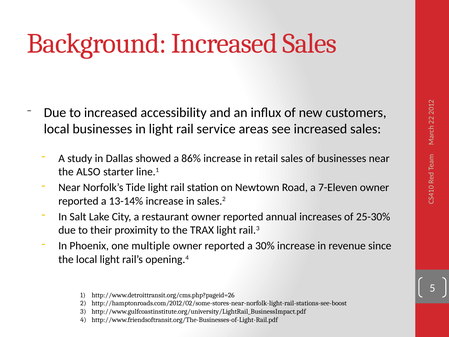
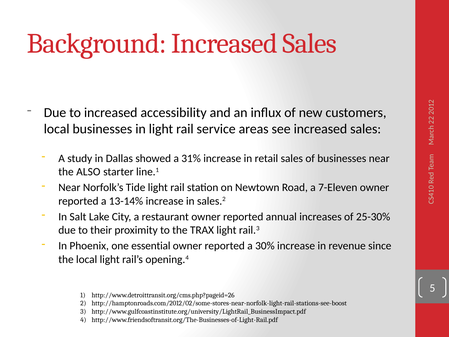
86%: 86% -> 31% (191, 158)
multiple: multiple -> essential (151, 246)
